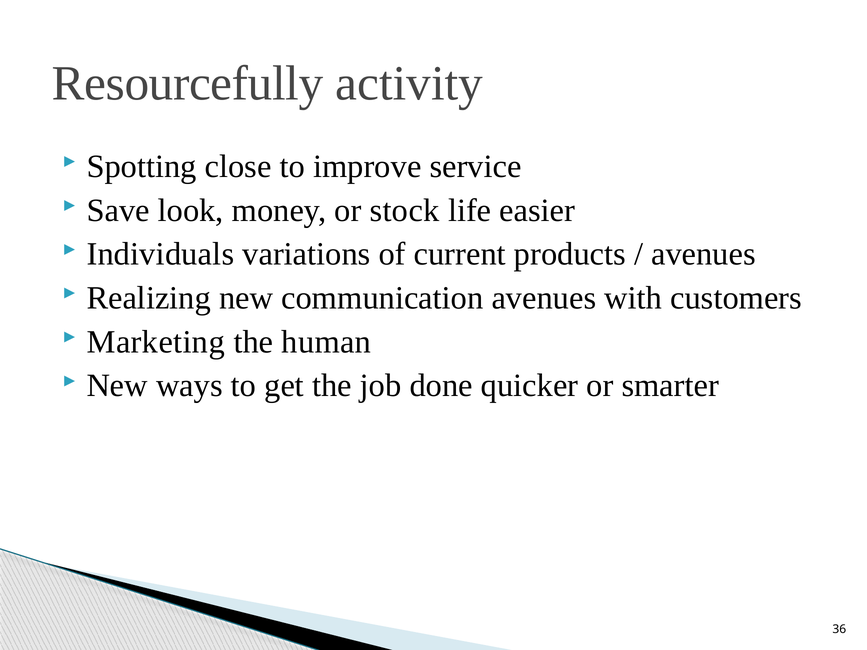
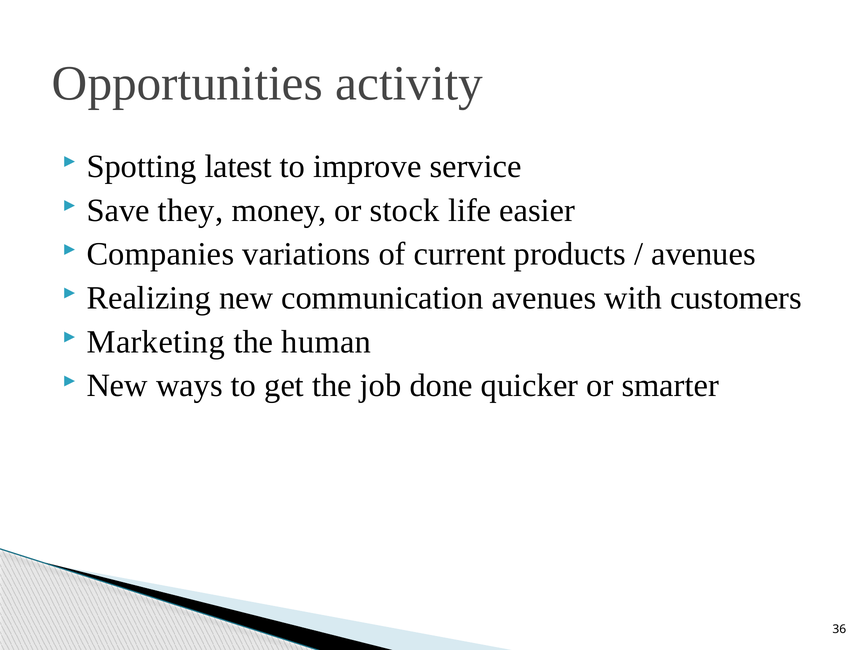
Resourcefully: Resourcefully -> Opportunities (187, 84)
close: close -> latest (238, 167)
look: look -> they (191, 210)
Individuals: Individuals -> Companies (160, 254)
